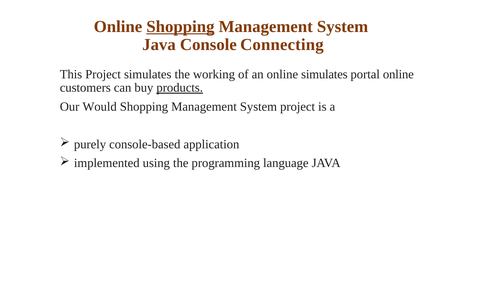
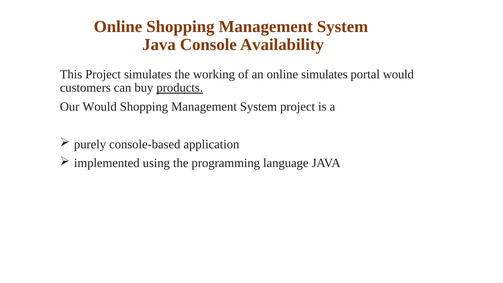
Shopping underline: present -> none (180, 26)
Connecting: Connecting -> Availability (282, 45)
portal online: online -> would (398, 74)
